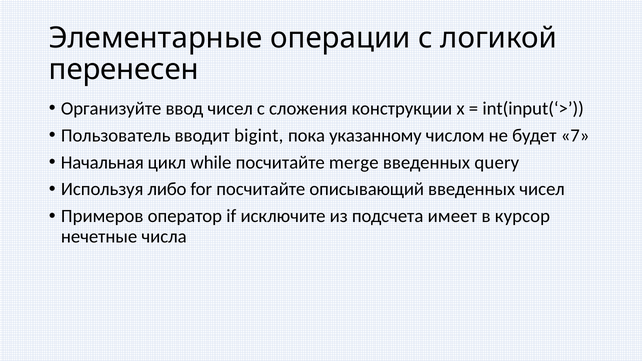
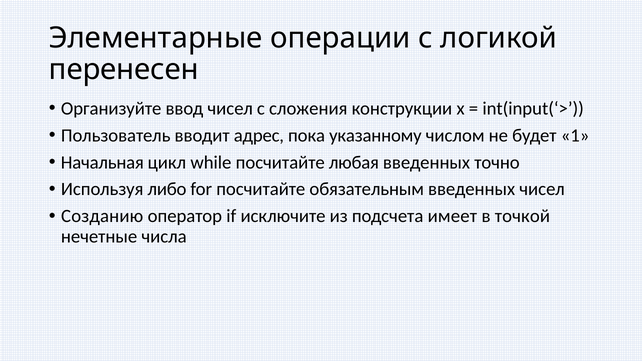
bigint: bigint -> адрес (259, 135)
7: 7 -> 1 (575, 135)
merge: merge -> любая (354, 162)
query: query -> точно (497, 162)
описывающий: описывающий -> обязательным (367, 189)
Примеров: Примеров -> Созданию (102, 216)
курсор: курсор -> точкой (522, 216)
